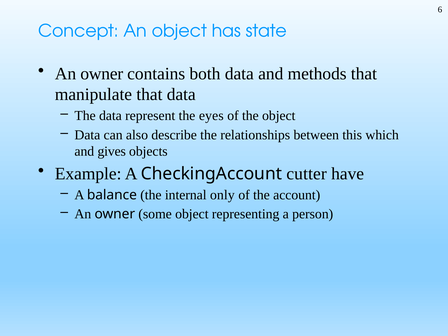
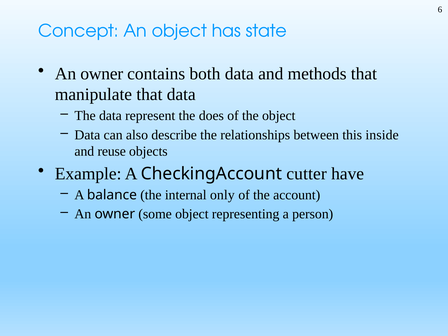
eyes: eyes -> does (211, 116)
which: which -> inside (382, 135)
gives: gives -> reuse (112, 151)
